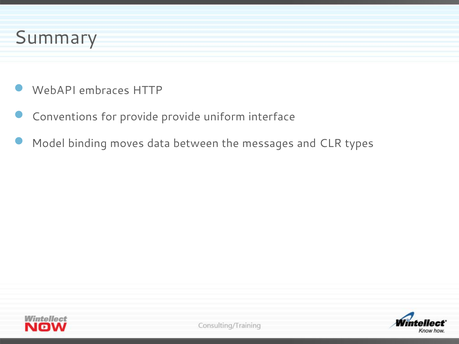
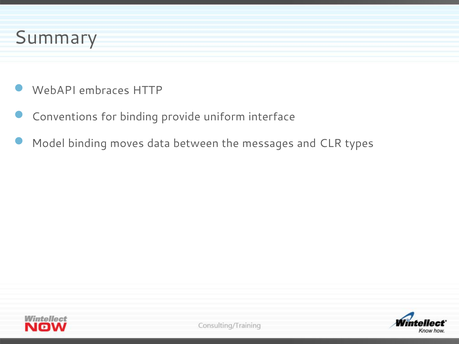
for provide: provide -> binding (139, 117)
